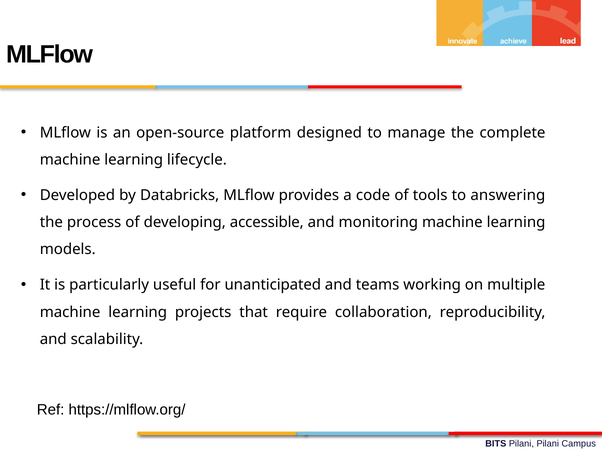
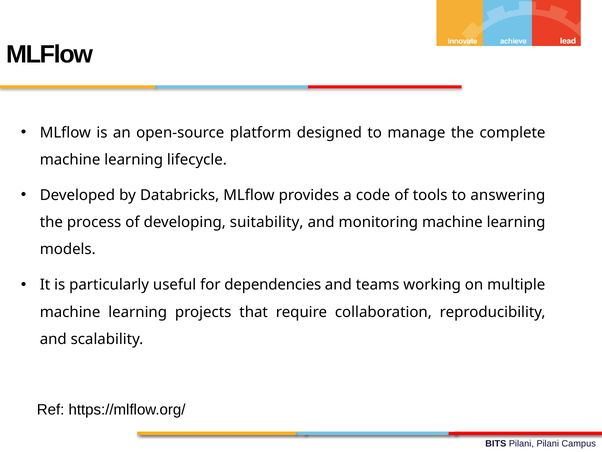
accessible: accessible -> suitability (267, 222)
unanticipated: unanticipated -> dependencies (273, 285)
